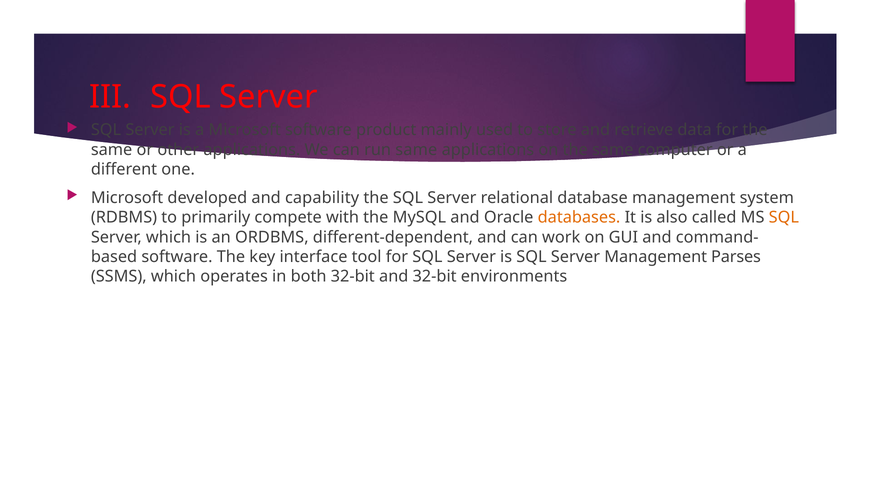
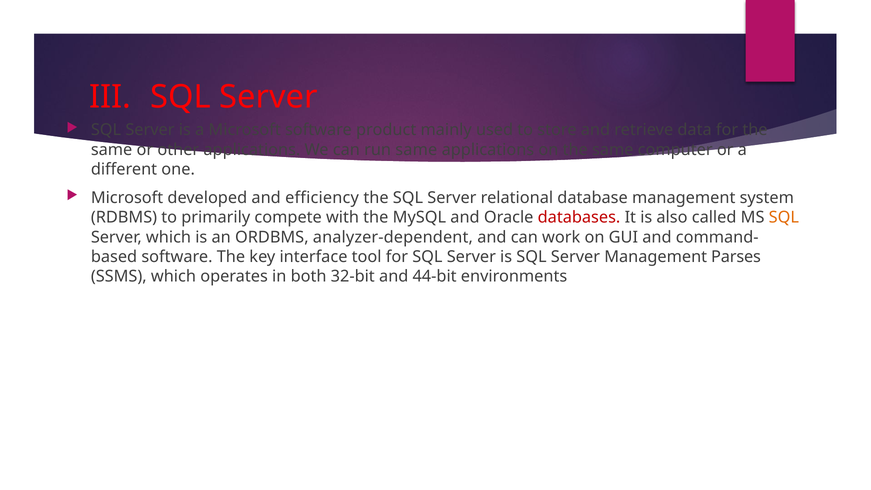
capability: capability -> efficiency (322, 198)
databases colour: orange -> red (579, 218)
different-dependent: different-dependent -> analyzer-dependent (393, 237)
and 32-bit: 32-bit -> 44-bit (435, 276)
